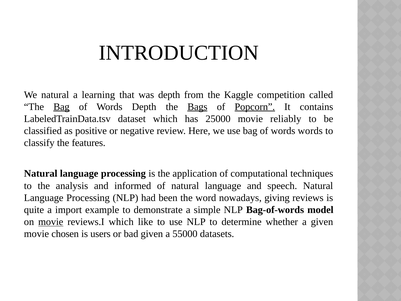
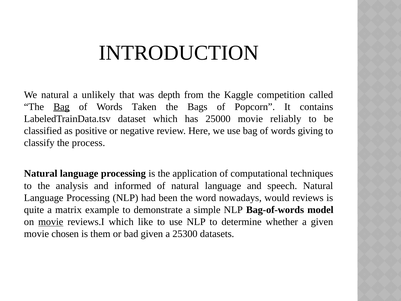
learning: learning -> unlikely (98, 95)
Words Depth: Depth -> Taken (144, 107)
Bags underline: present -> none (197, 107)
Popcorn underline: present -> none (255, 107)
words words: words -> giving (310, 131)
features: features -> process (89, 143)
giving: giving -> would (277, 198)
import: import -> matrix (68, 210)
users: users -> them (100, 234)
55000: 55000 -> 25300 (185, 234)
